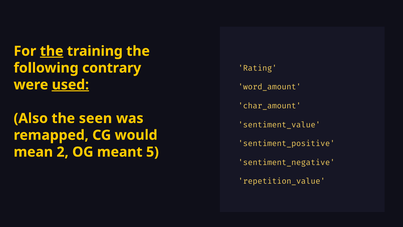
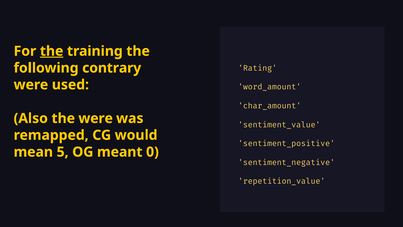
used underline: present -> none (70, 85)
the seen: seen -> were (96, 118)
2: 2 -> 5 (63, 152)
5: 5 -> 0 (152, 152)
